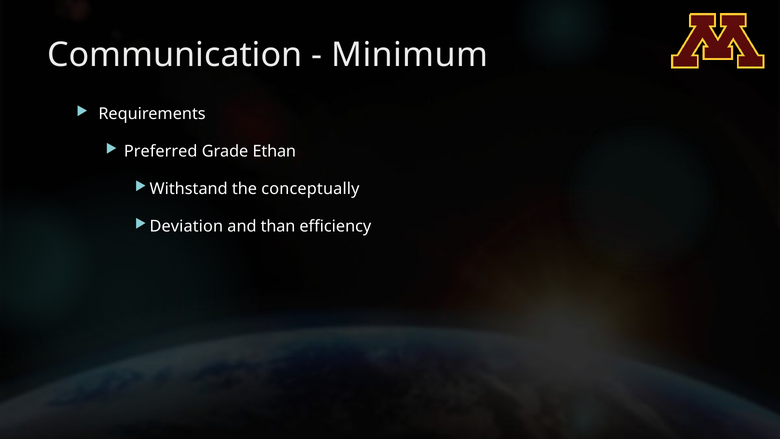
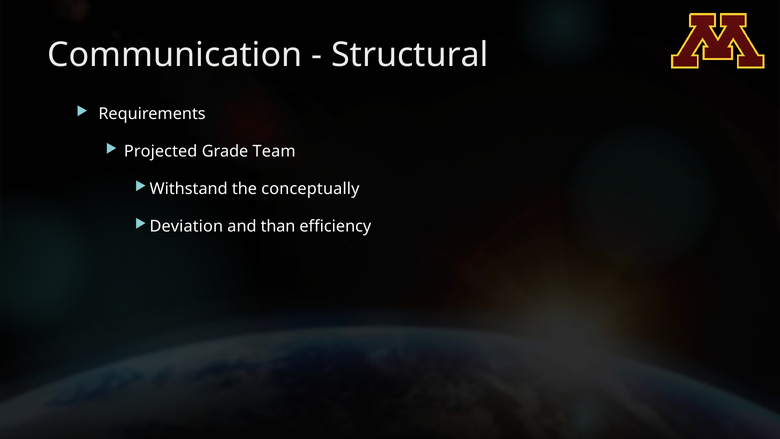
Minimum: Minimum -> Structural (410, 55)
Preferred: Preferred -> Projected (161, 151)
Ethan: Ethan -> Team (274, 151)
